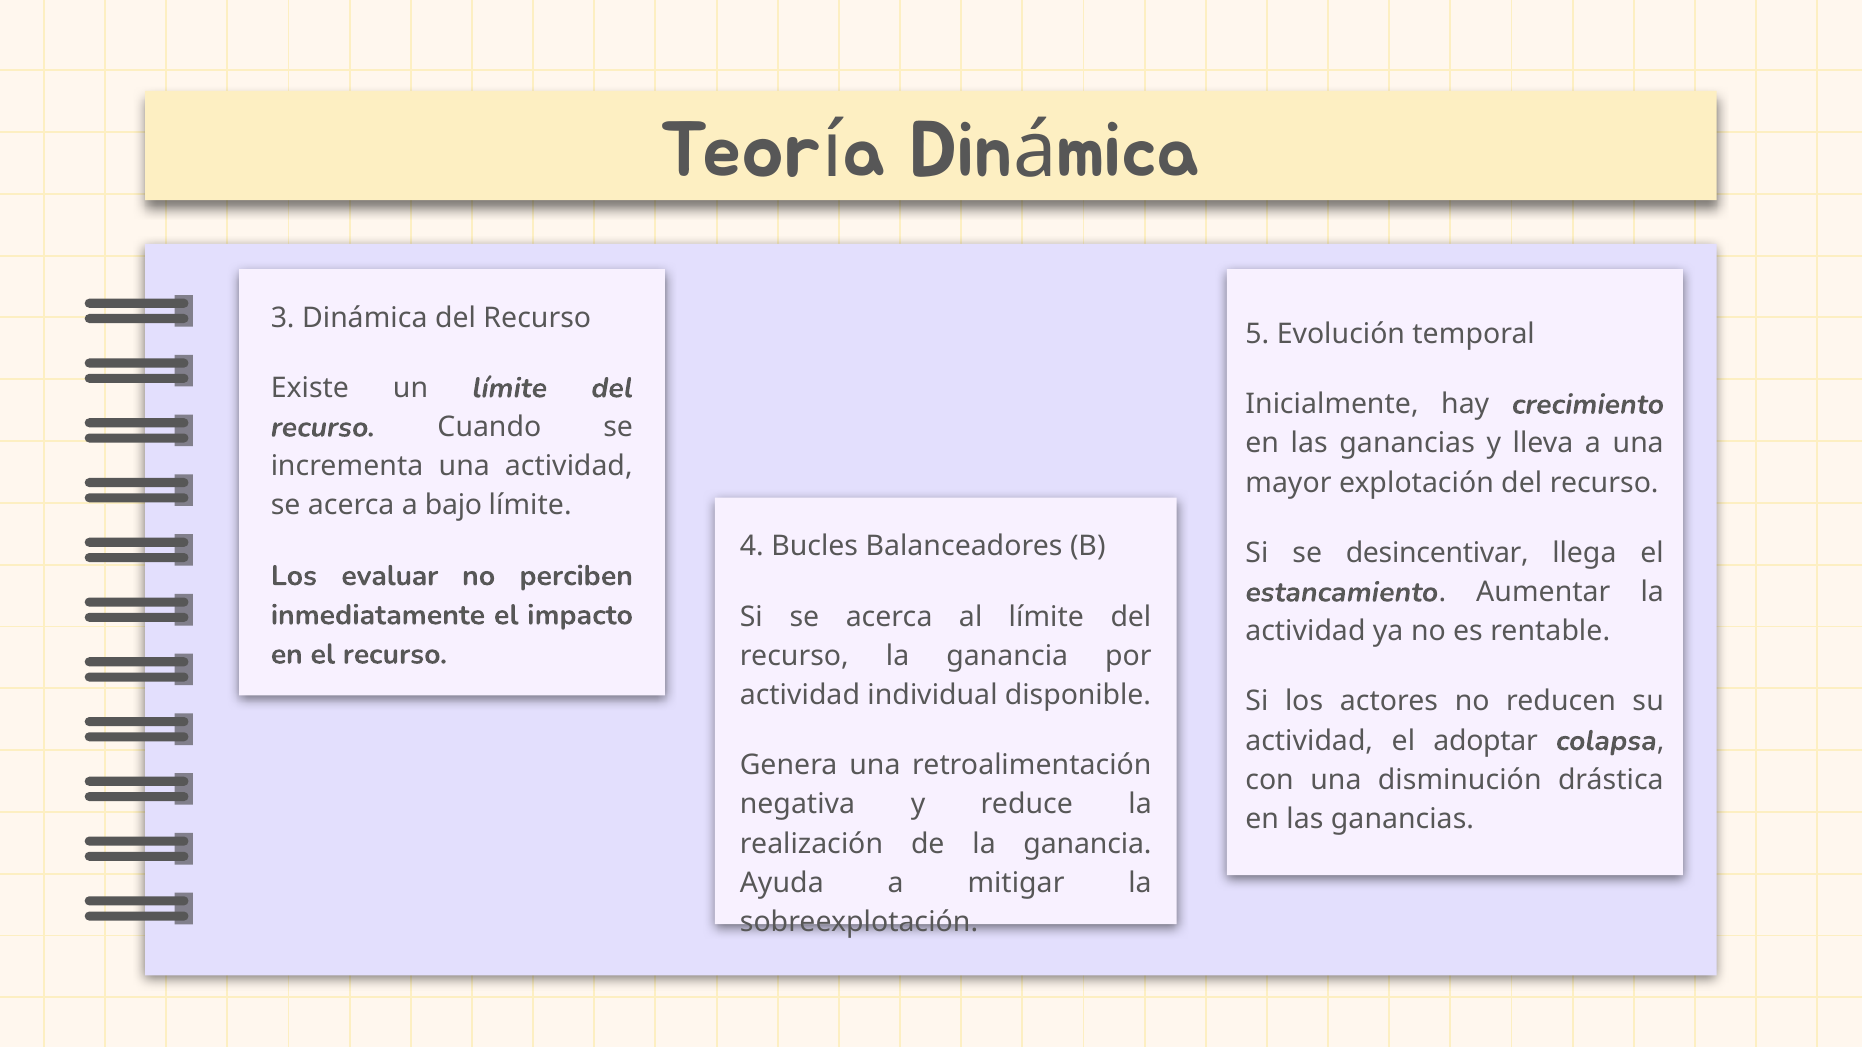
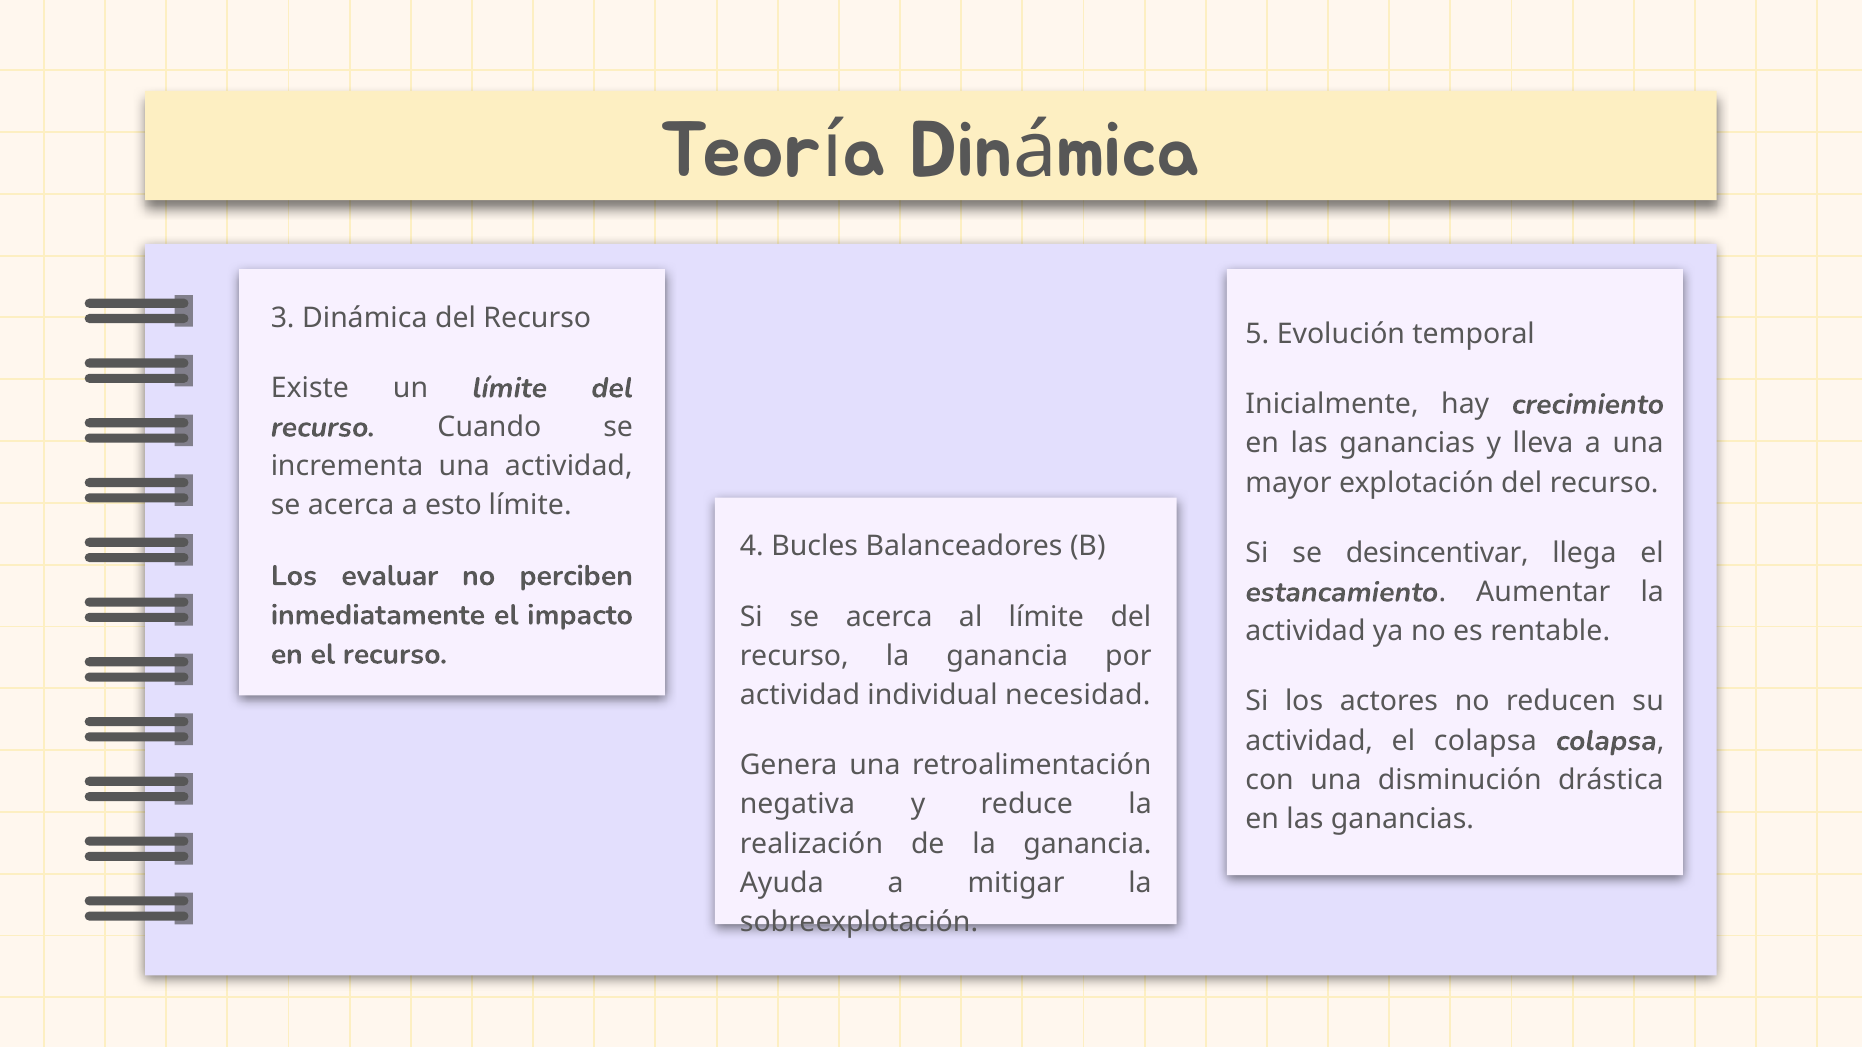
bajo: bajo -> esto (453, 506)
disponible: disponible -> necesidad (1078, 695)
el adoptar: adoptar -> colapsa (1485, 741)
